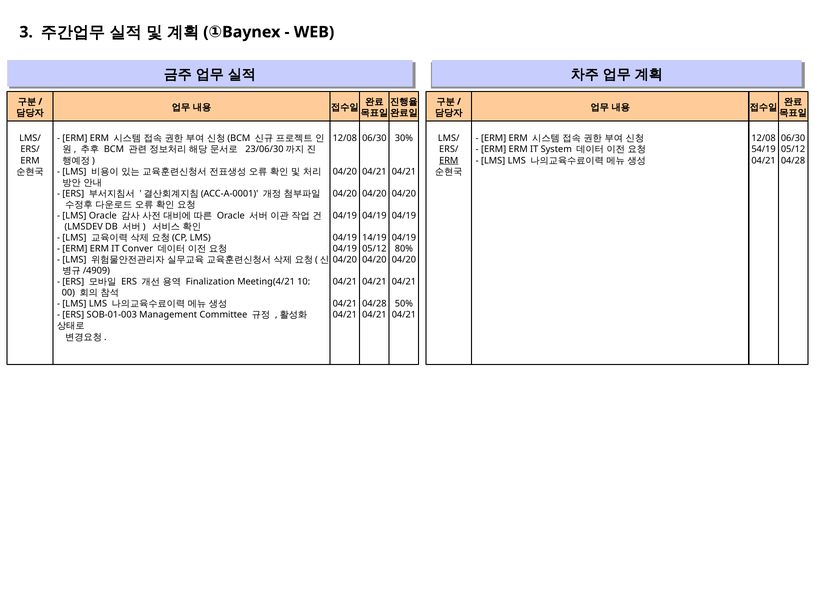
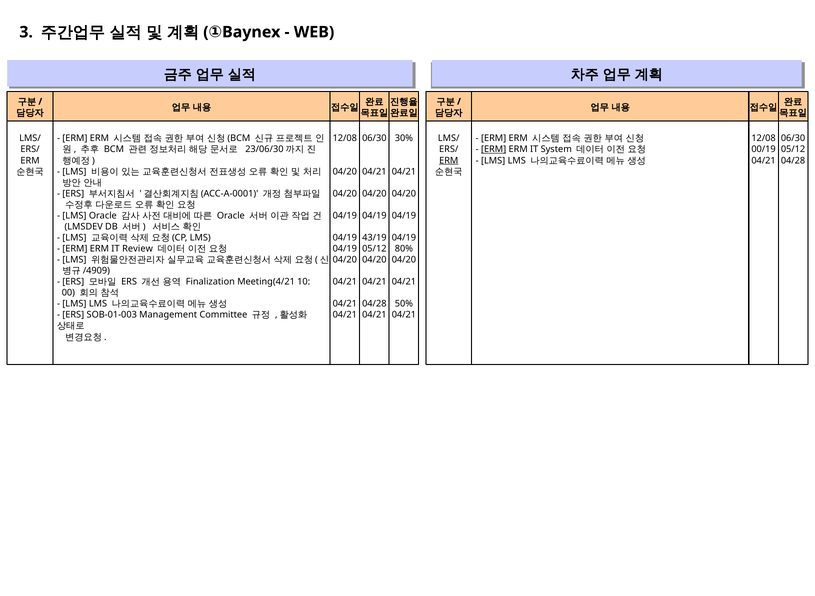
ERM underline: none -> present (494, 149)
54/19: 54/19 -> 00/19 (764, 149)
14/19: 14/19 -> 43/19 (374, 238)
Conver: Conver -> Review (138, 249)
